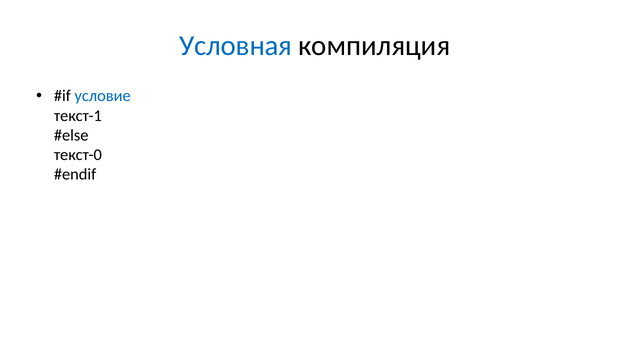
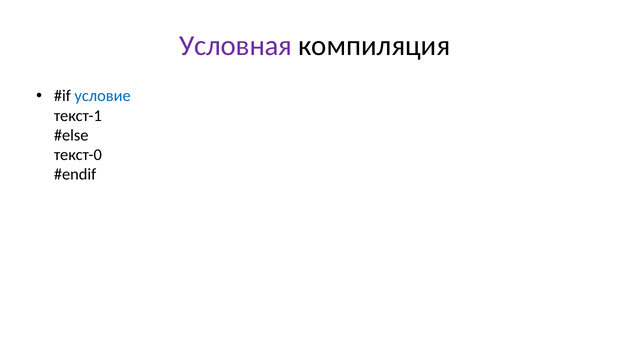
Условная colour: blue -> purple (236, 46)
